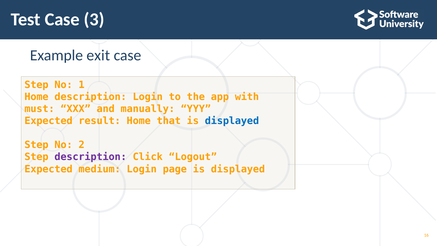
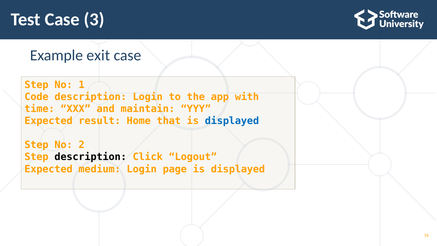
Home: Home -> Code (36, 97)
must: must -> time (39, 109)
manually: manually -> maintain (148, 109)
description colour: purple -> black (91, 157)
